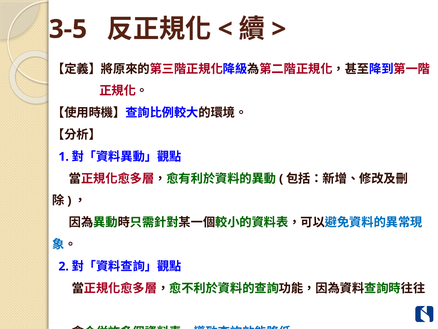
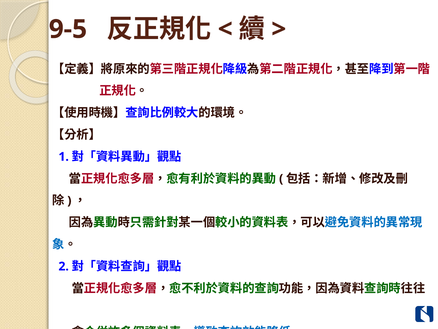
3-5: 3-5 -> 9-5 (68, 29)
